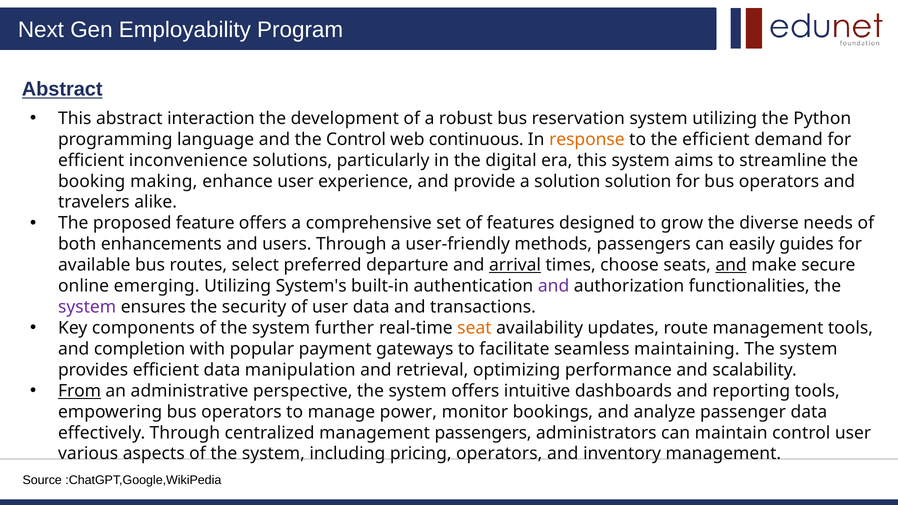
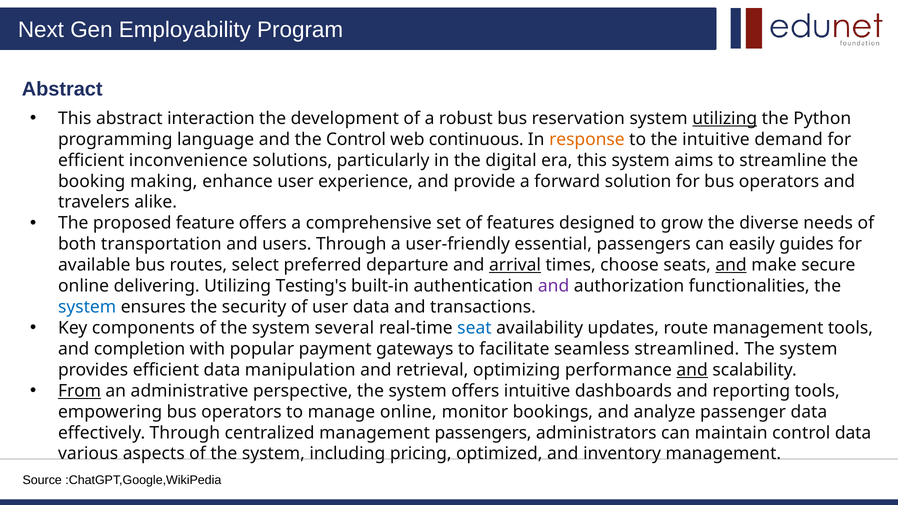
Abstract underline: present -> none (62, 89)
utilizing underline: none -> present (725, 118)
the efficient: efficient -> intuitive (716, 139)
a solution: solution -> forward (567, 181)
enhancements: enhancements -> transportation (161, 244)
methods: methods -> essential (553, 244)
emerging: emerging -> delivering (157, 286)
System's: System's -> Testing's (311, 286)
system colour: purple -> blue (87, 307)
further: further -> several (344, 328)
seat colour: orange -> blue (474, 328)
maintaining: maintaining -> streamlined (687, 349)
and underline: none -> present (692, 370)
manage power: power -> online (408, 412)
control user: user -> data (853, 433)
pricing operators: operators -> optimized (499, 454)
